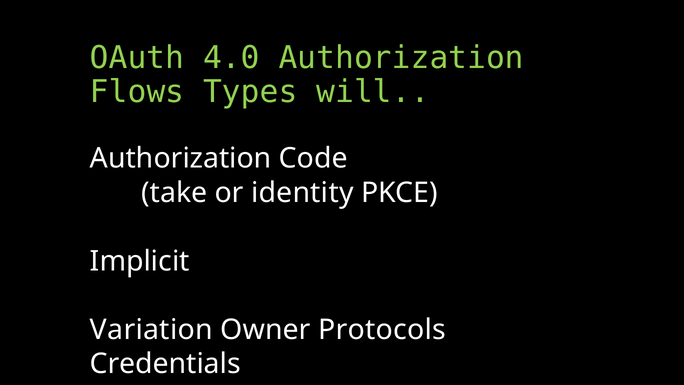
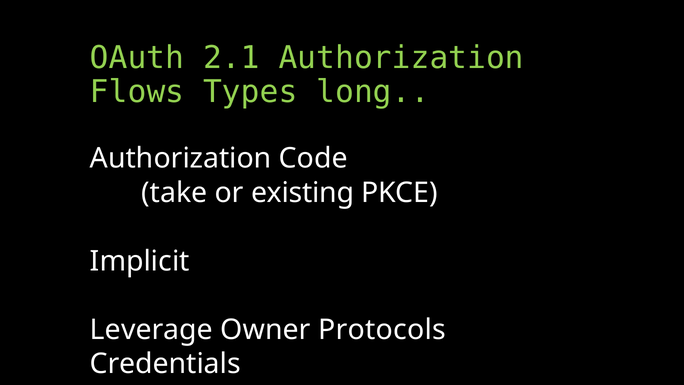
4.0: 4.0 -> 2.1 (231, 58)
will: will -> long (373, 92)
identity: identity -> existing (303, 193)
Variation: Variation -> Leverage (151, 329)
